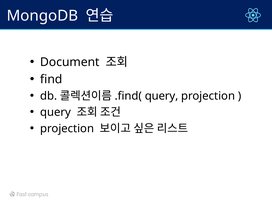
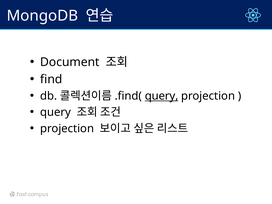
query underline: none -> present (162, 96)
